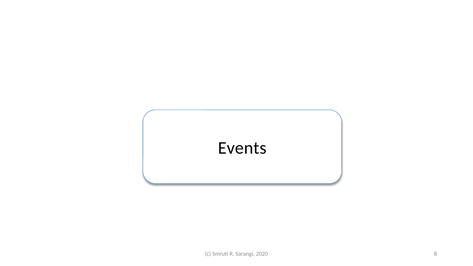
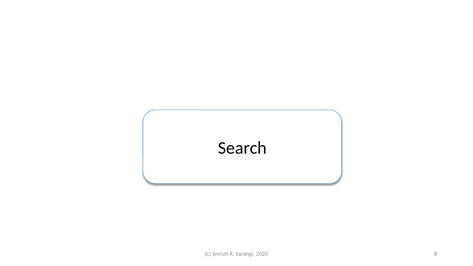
Events: Events -> Search (242, 148)
